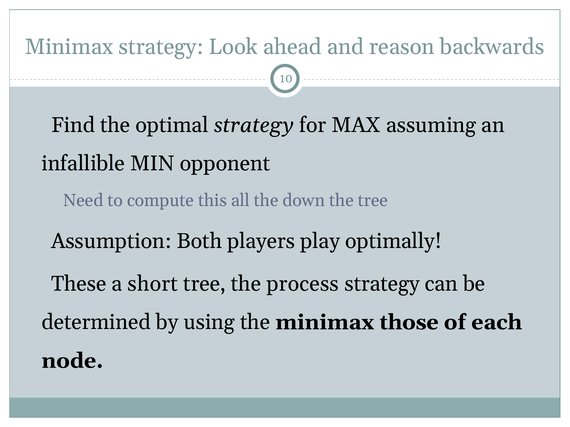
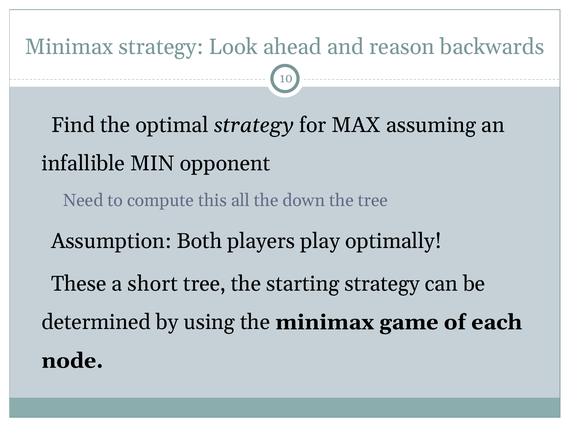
process: process -> starting (303, 284)
those: those -> game (409, 323)
